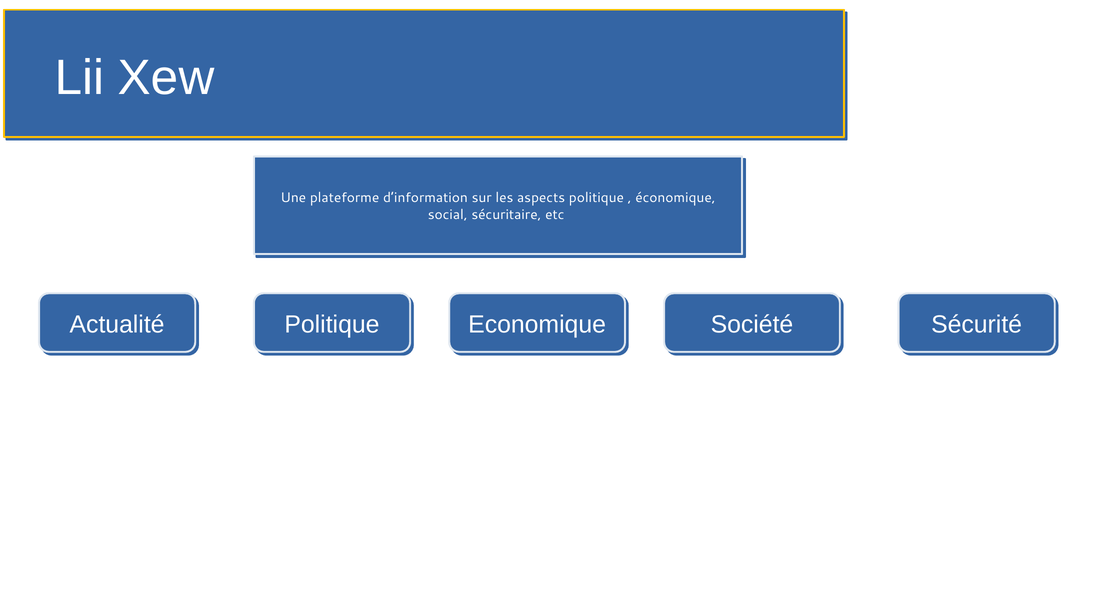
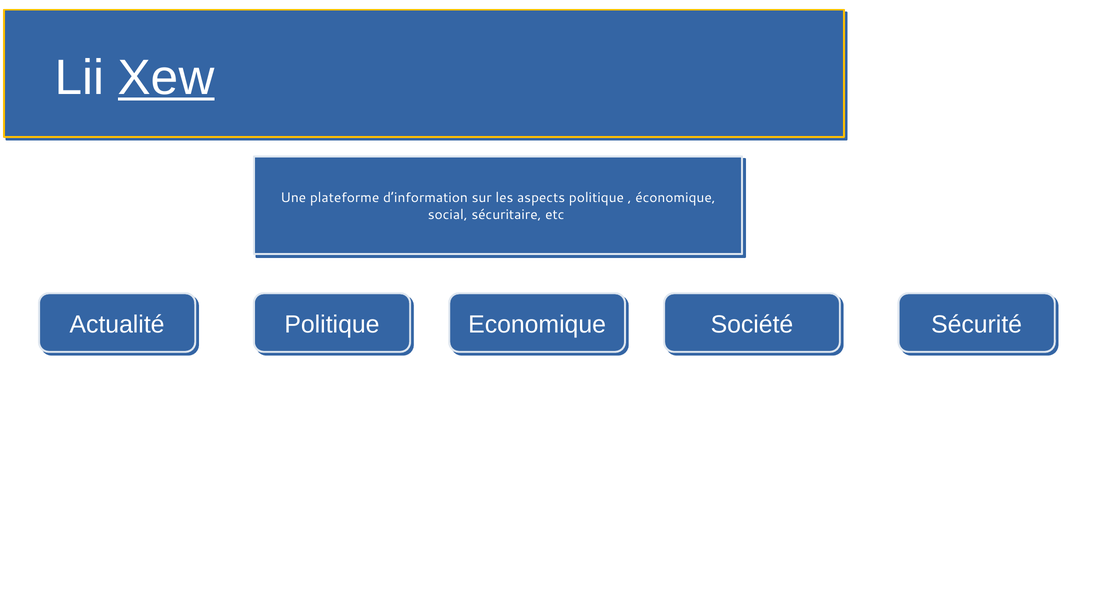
Xew underline: none -> present (166, 78)
